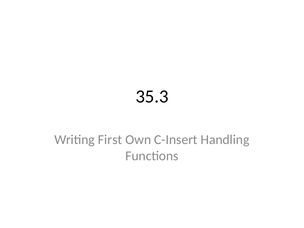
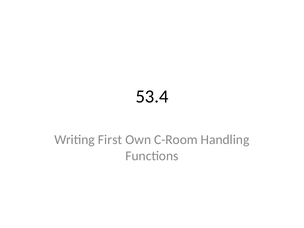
35.3: 35.3 -> 53.4 (152, 97)
C-Insert: C-Insert -> C-Room (176, 140)
